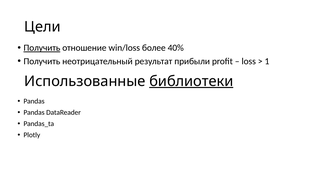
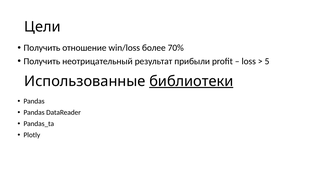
Получить underline: present -> none (42, 48)
40%: 40% -> 70% (176, 48)
1: 1 -> 5 (267, 61)
